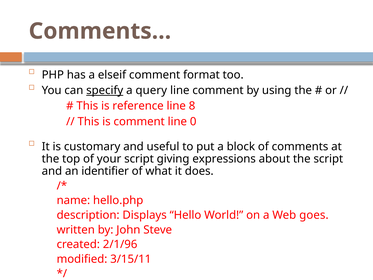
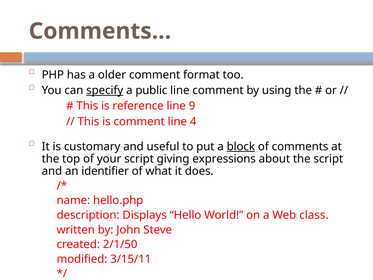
elseif: elseif -> older (112, 75)
query: query -> public (151, 90)
8: 8 -> 9 (192, 106)
0: 0 -> 4 (193, 121)
block underline: none -> present (241, 146)
goes: goes -> class (314, 215)
2/1/96: 2/1/96 -> 2/1/50 (120, 244)
